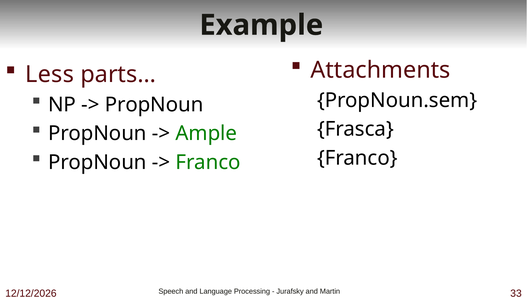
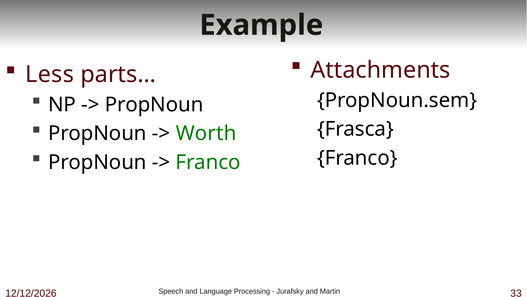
Ample: Ample -> Worth (206, 133)
